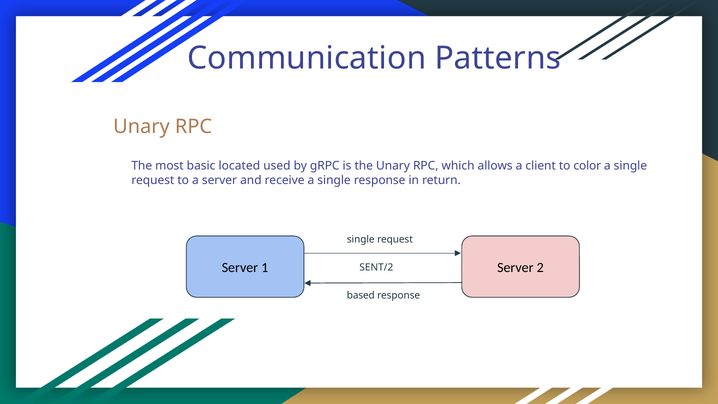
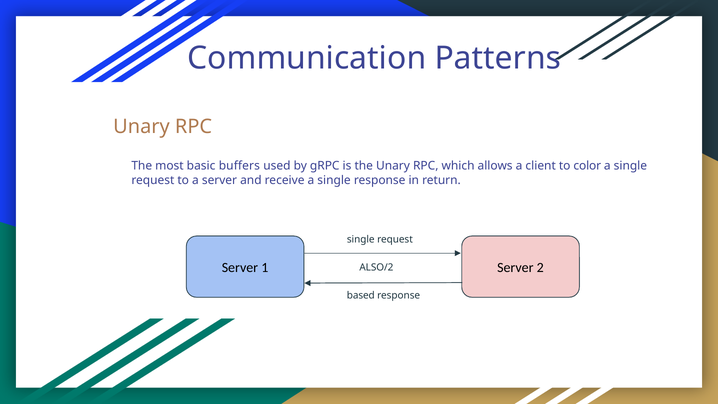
located: located -> buffers (239, 166)
SENT/2: SENT/2 -> ALSO/2 (376, 267)
